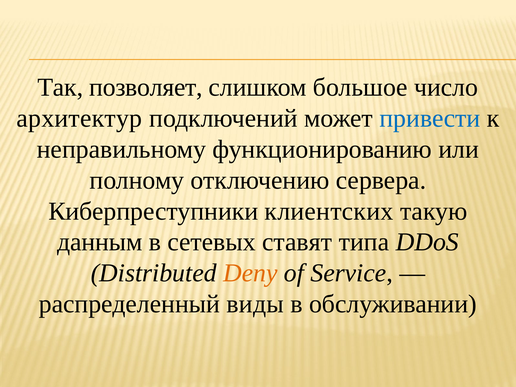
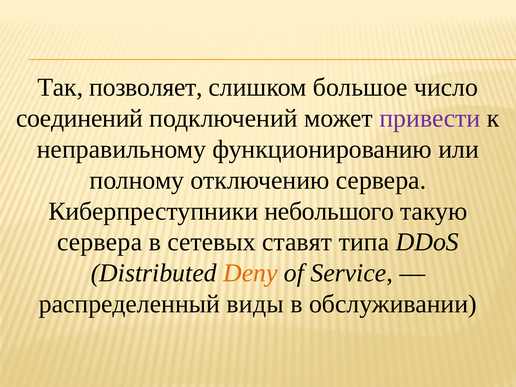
архитектур: архитектур -> соединений (80, 118)
привести colour: blue -> purple (430, 118)
клиентских: клиентских -> небольшого (329, 211)
данным: данным -> сервера (100, 242)
